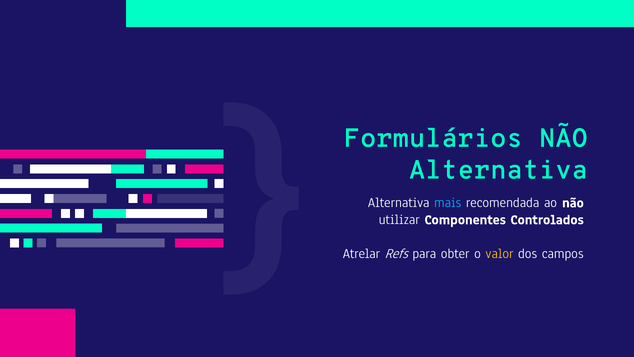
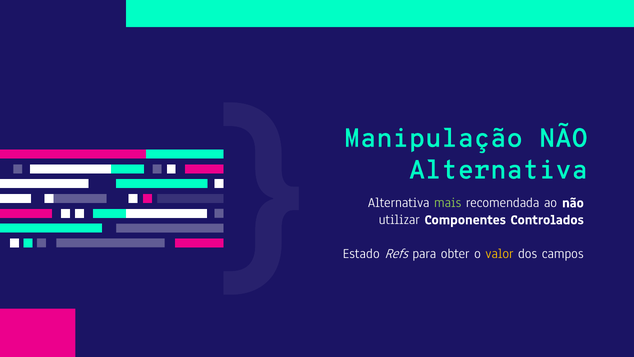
Formulários: Formulários -> Manipulação (433, 138)
mais colour: light blue -> light green (448, 203)
Atrelar: Atrelar -> Estado (361, 253)
